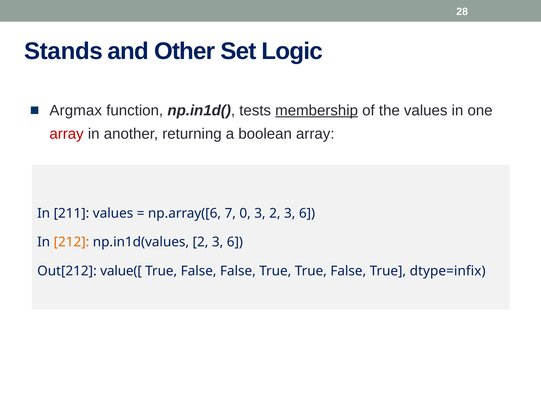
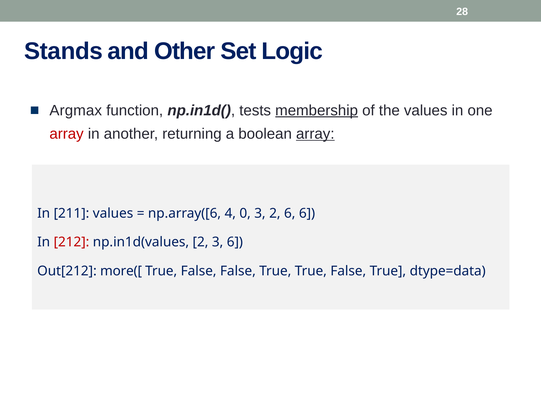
array underline: none -> present (315, 134)
7: 7 -> 4 (230, 213)
3 2 3: 3 -> 6 (290, 213)
212 colour: orange -> red (71, 242)
value([: value([ -> more([ (121, 271)
dtype=infix: dtype=infix -> dtype=data (448, 271)
